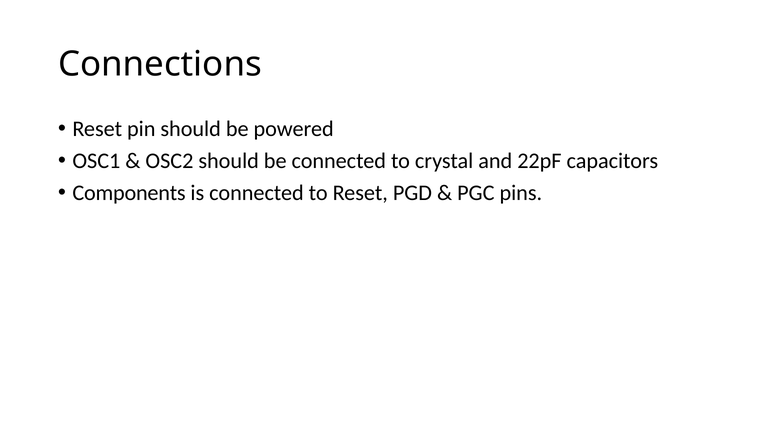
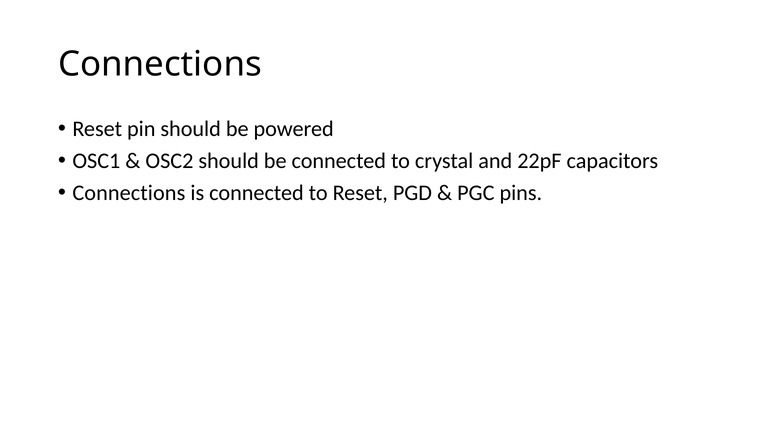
Components: Components -> Connections (129, 193)
